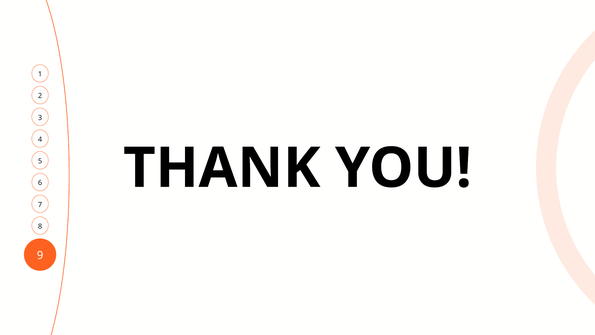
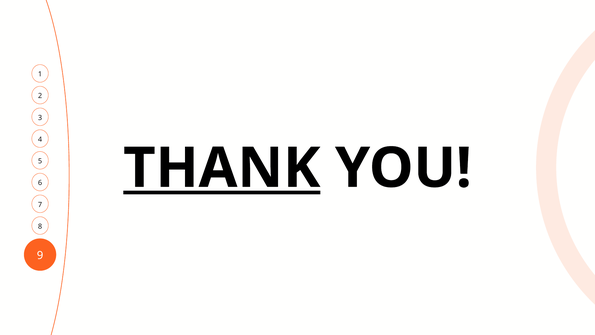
THANK underline: none -> present (222, 168)
